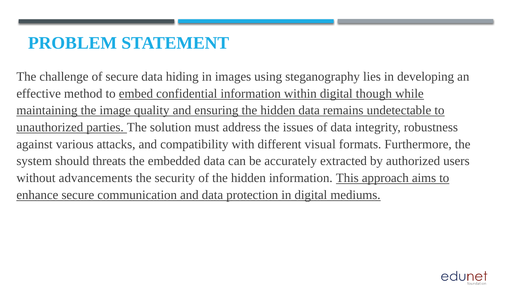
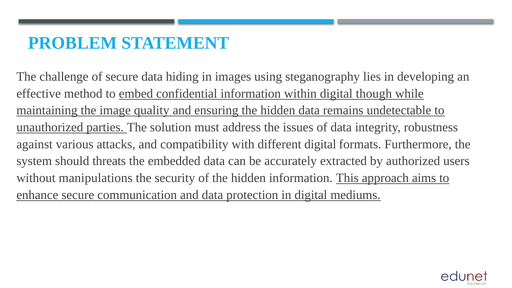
different visual: visual -> digital (320, 144)
advancements: advancements -> manipulations (96, 178)
